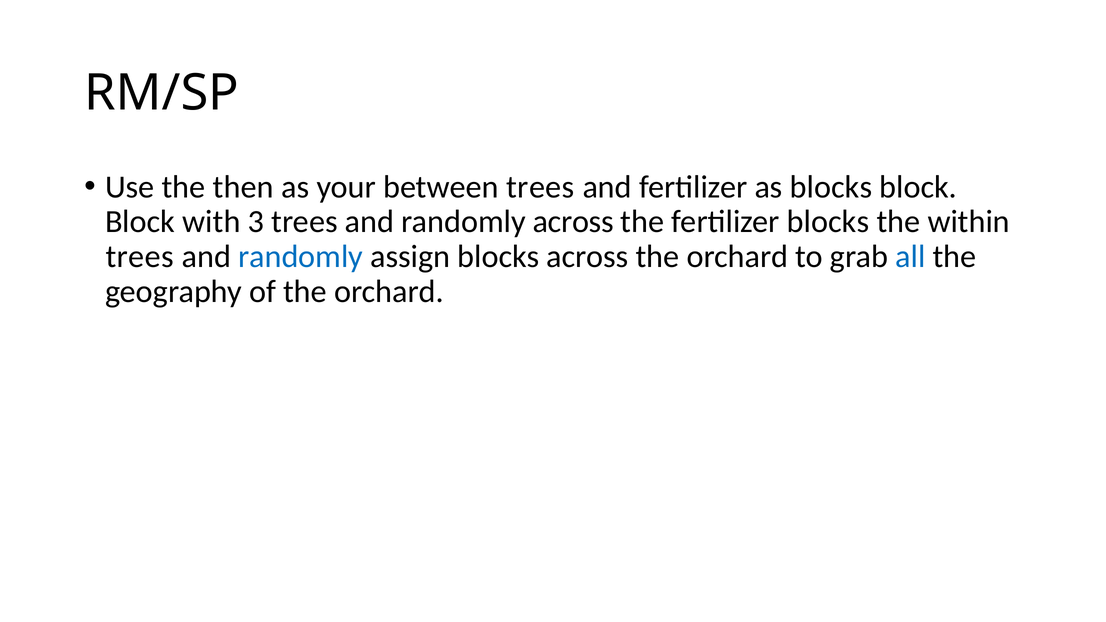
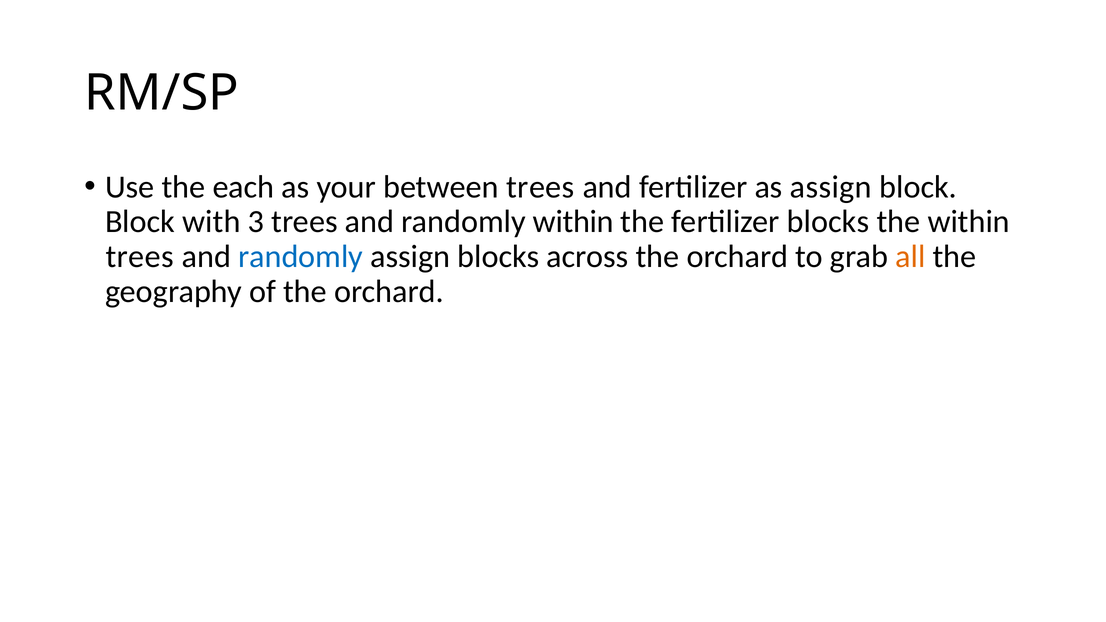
then: then -> each (243, 187)
as blocks: blocks -> assign (831, 187)
randomly across: across -> within (573, 222)
all colour: blue -> orange (910, 257)
